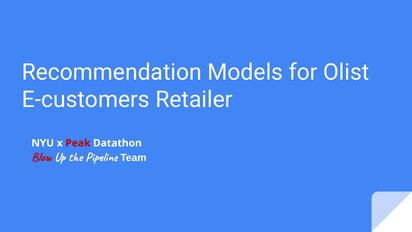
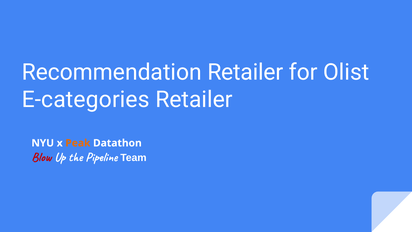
Recommendation Models: Models -> Retailer (245, 72)
E-customers: E-customers -> E-categories (86, 100)
Peak colour: red -> orange (78, 143)
